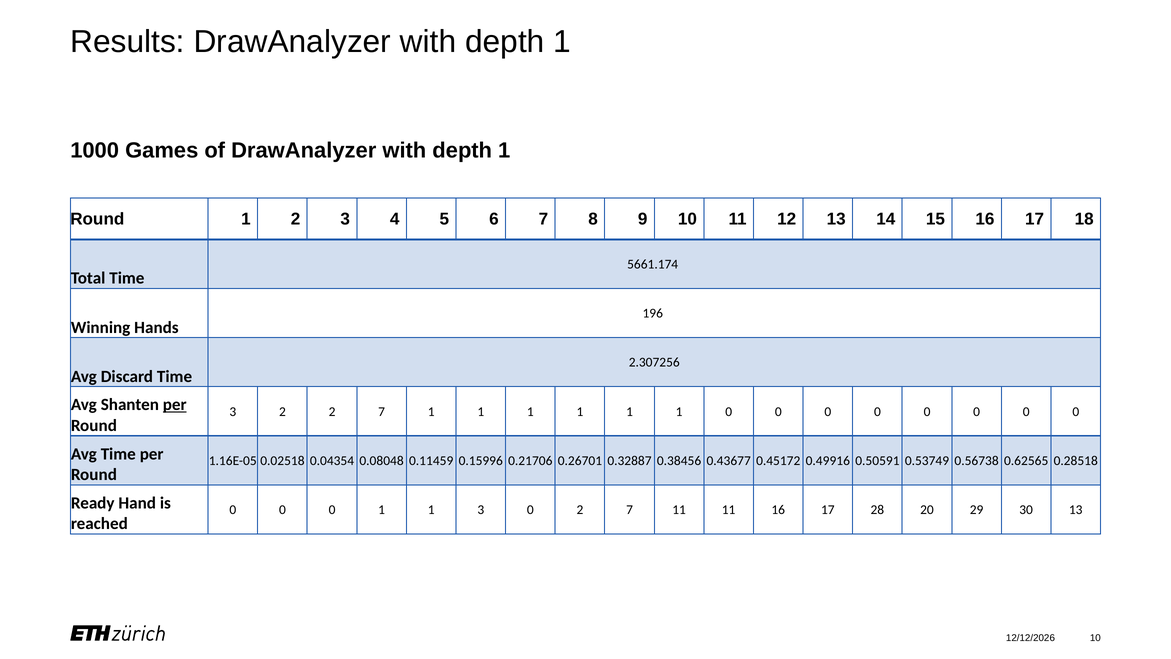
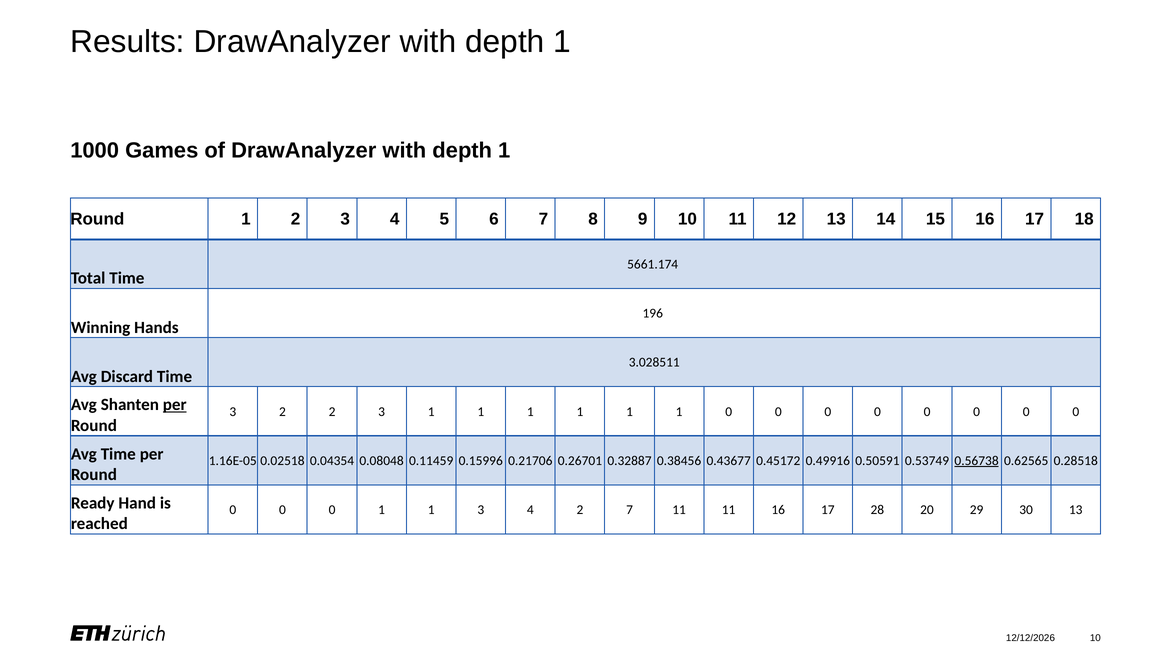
2.307256: 2.307256 -> 3.028511 (654, 362)
2 2 7: 7 -> 3 (382, 411)
0.56738 underline: none -> present (977, 461)
1 3 0: 0 -> 4 (530, 510)
